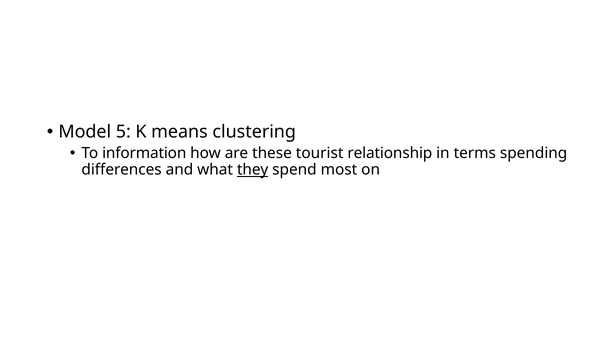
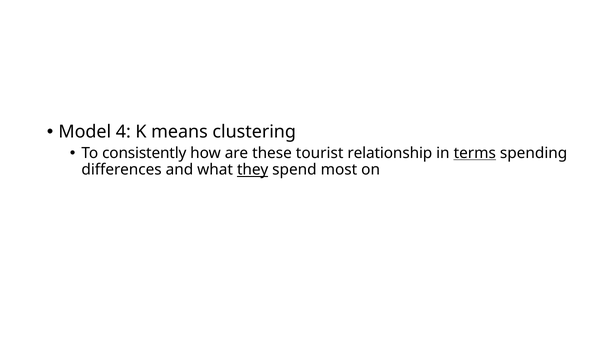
5: 5 -> 4 (123, 132)
information: information -> consistently (144, 153)
terms underline: none -> present (475, 153)
